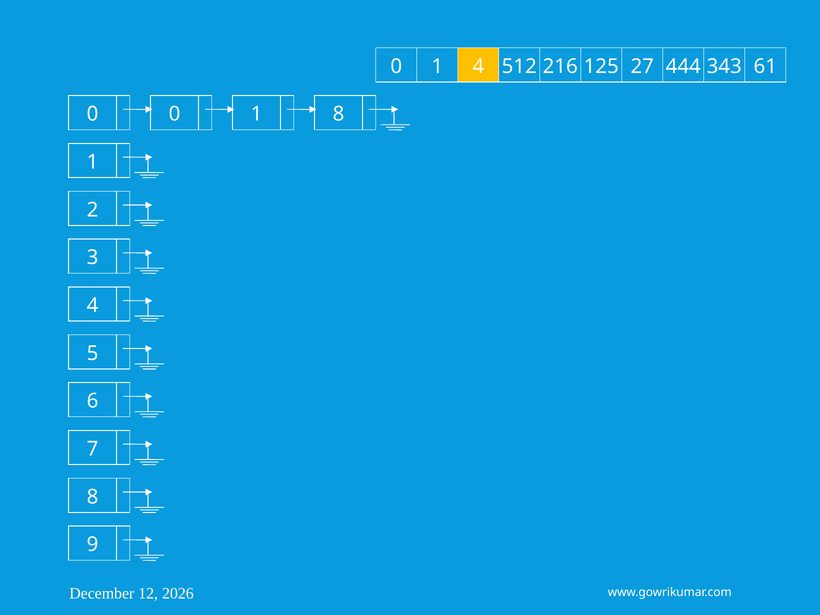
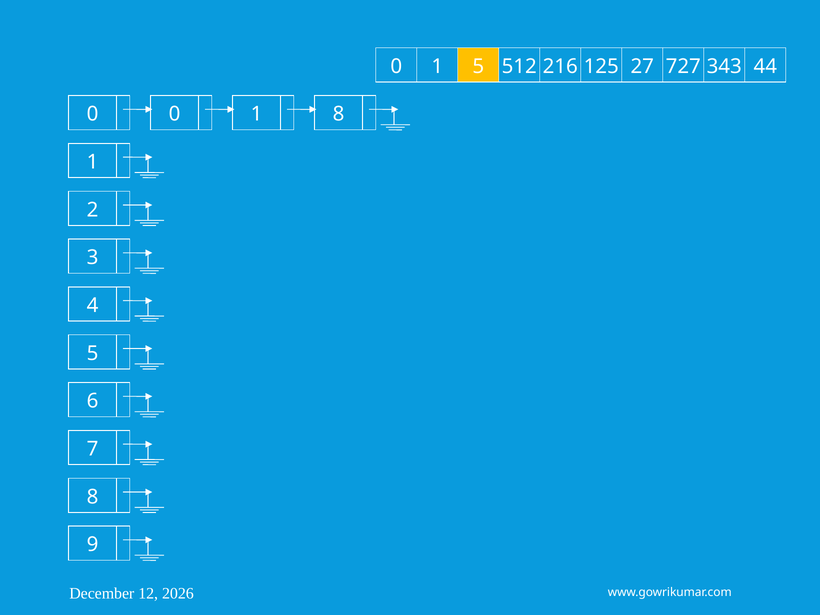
1 4: 4 -> 5 (478, 66)
444: 444 -> 727 (683, 66)
61: 61 -> 44 (765, 66)
